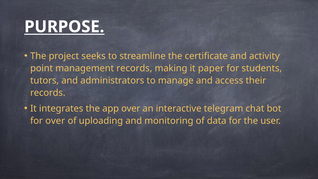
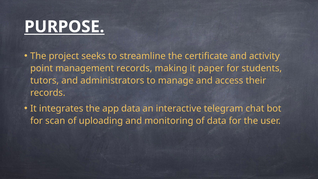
app over: over -> data (131, 108)
for over: over -> scan (55, 121)
